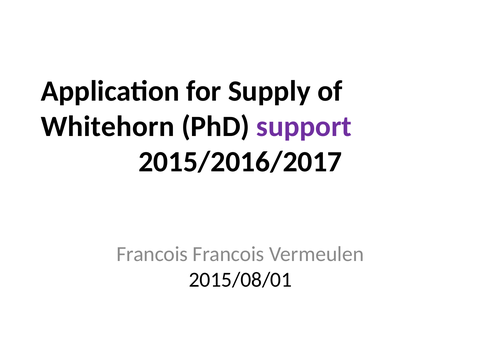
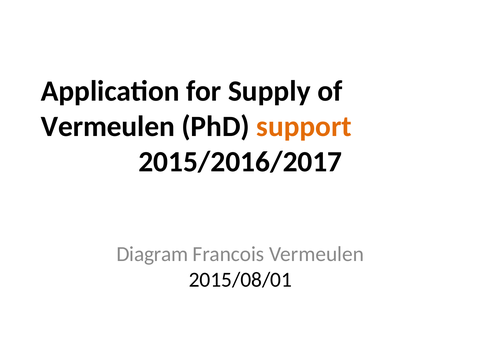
Whitehorn: Whitehorn -> Vermeulen (108, 126)
support colour: purple -> orange (304, 126)
Francois: Francois -> Diagram (152, 254)
